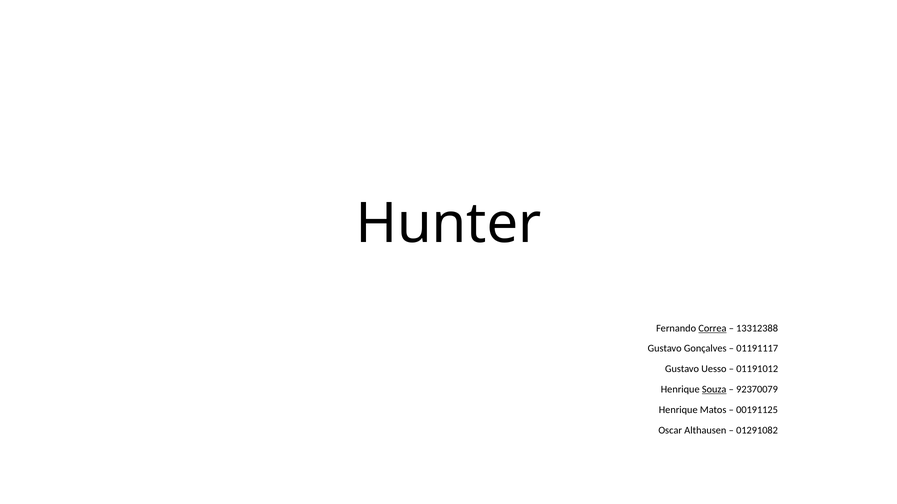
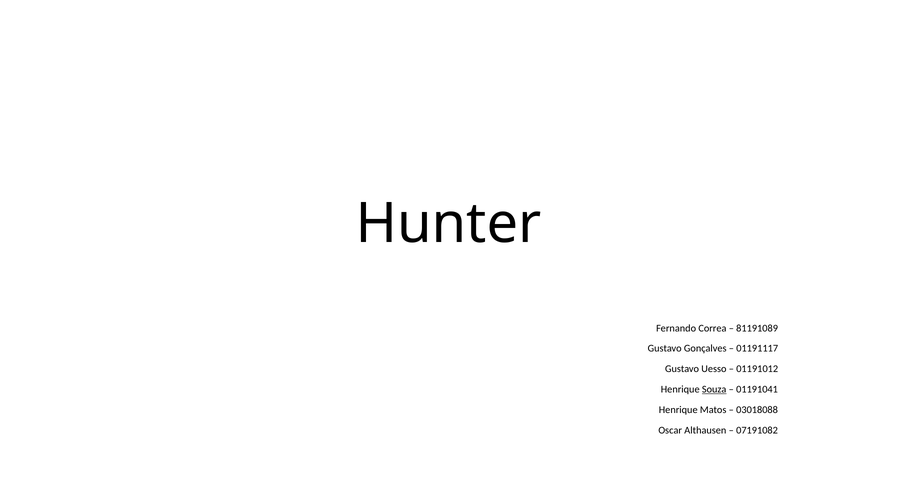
Correa underline: present -> none (712, 329)
13312388: 13312388 -> 81191089 (757, 329)
92370079: 92370079 -> 01191041 (757, 390)
00191125: 00191125 -> 03018088 (757, 410)
01291082: 01291082 -> 07191082 (757, 431)
